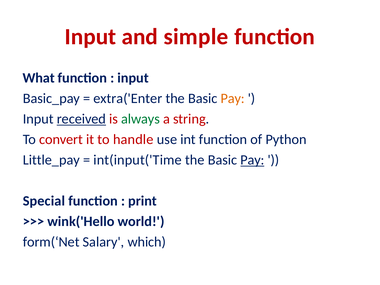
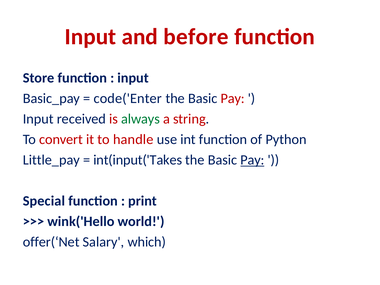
simple: simple -> before (196, 37)
What: What -> Store (39, 78)
extra('Enter: extra('Enter -> code('Enter (128, 98)
Pay colour: orange -> red (233, 98)
received underline: present -> none (81, 119)
int(input('Time: int(input('Time -> int(input('Takes (138, 160)
form(‘Net: form(‘Net -> offer(‘Net (51, 242)
